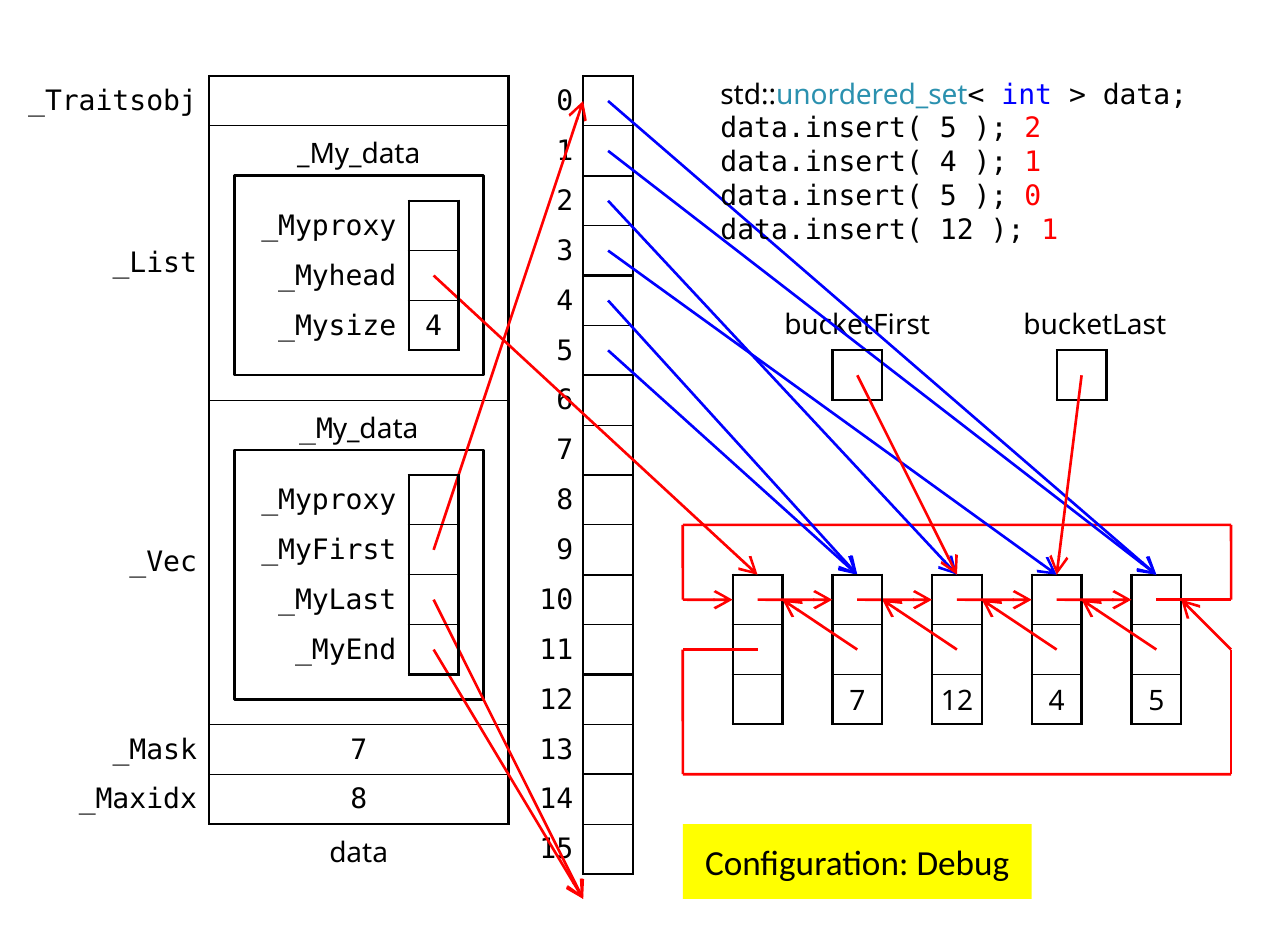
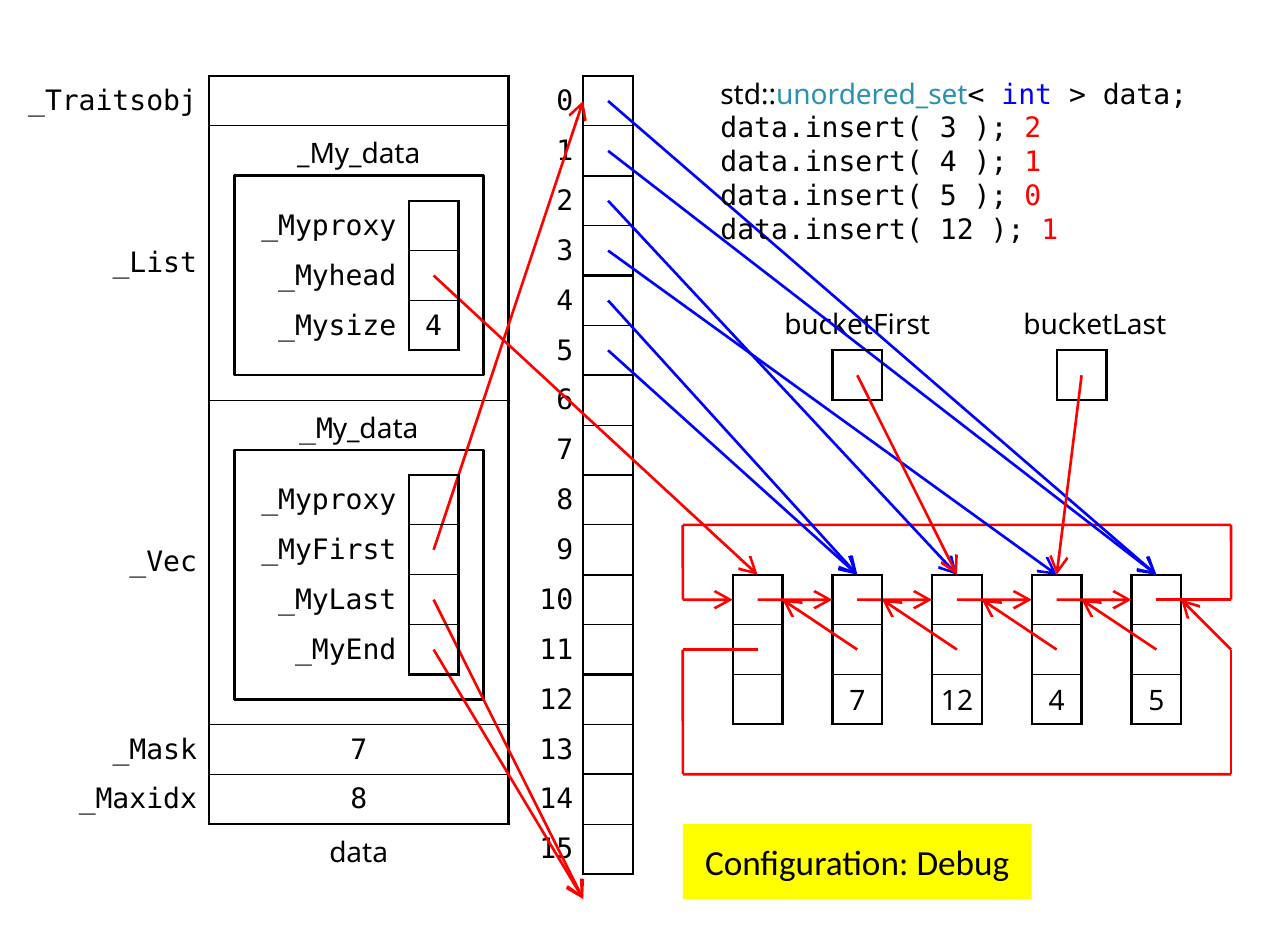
5: 5 -> 3 (948, 129)
